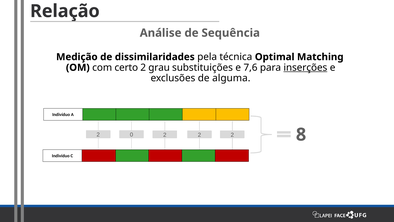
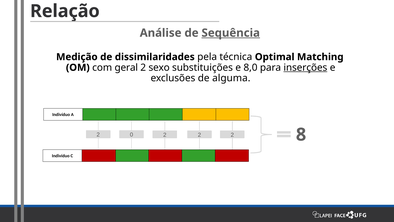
Sequência underline: none -> present (231, 33)
certo: certo -> geral (126, 67)
grau: grau -> sexo (159, 67)
7,6: 7,6 -> 8,0 (251, 67)
